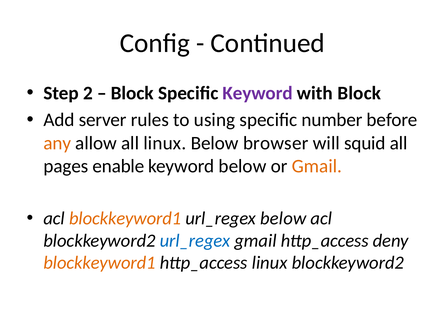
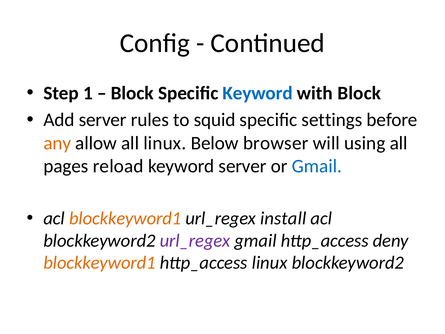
2: 2 -> 1 (88, 93)
Keyword colour: purple -> blue (258, 93)
using: using -> squid (215, 120)
number: number -> settings (332, 120)
squid: squid -> using (365, 143)
enable: enable -> reload (118, 166)
keyword below: below -> server (243, 166)
Gmail colour: orange -> blue (317, 166)
url_regex below: below -> install (283, 218)
url_regex colour: blue -> purple (195, 240)
